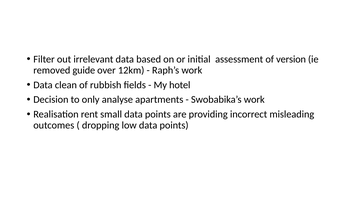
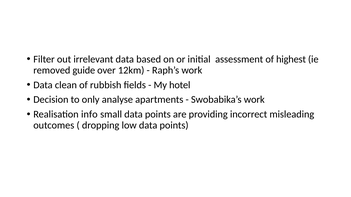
version: version -> highest (291, 59)
rent: rent -> info (89, 115)
